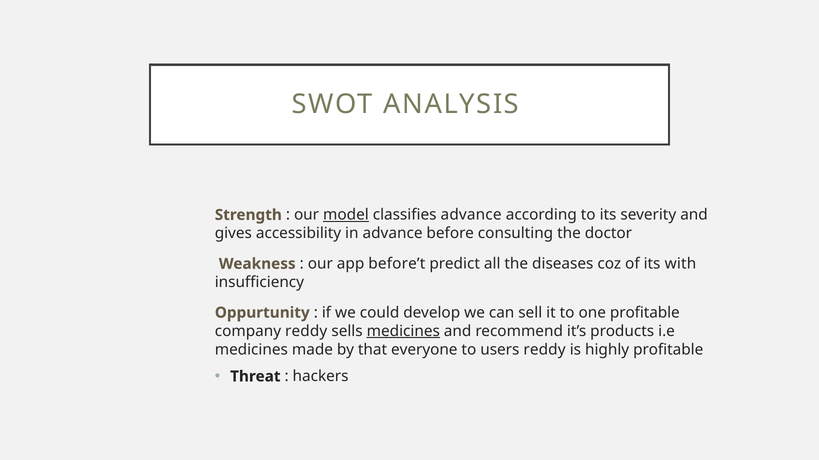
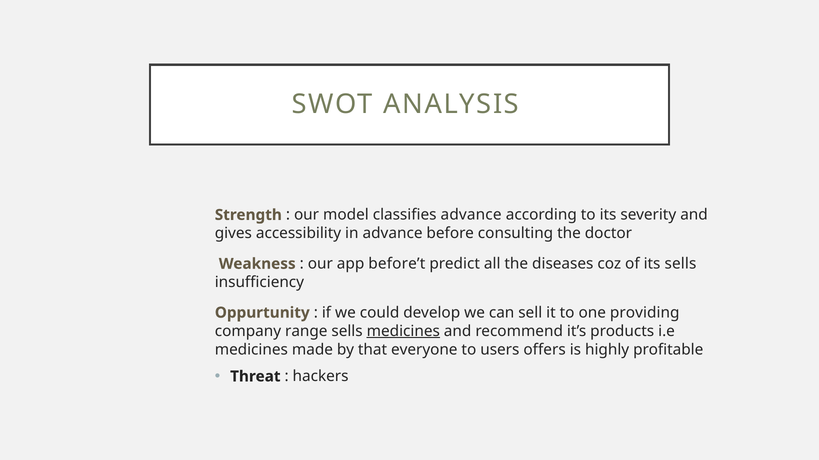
model underline: present -> none (346, 215)
its with: with -> sells (681, 264)
one profitable: profitable -> providing (645, 313)
company reddy: reddy -> range (306, 332)
users reddy: reddy -> offers (545, 350)
